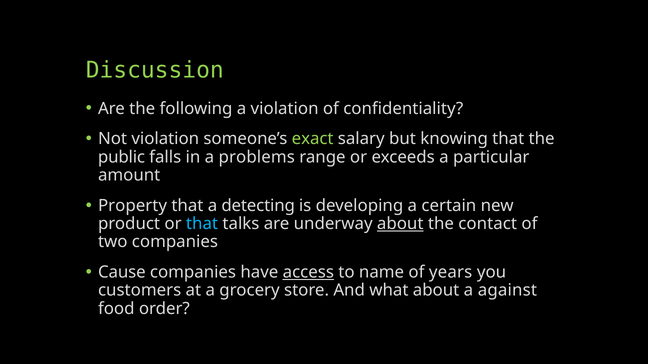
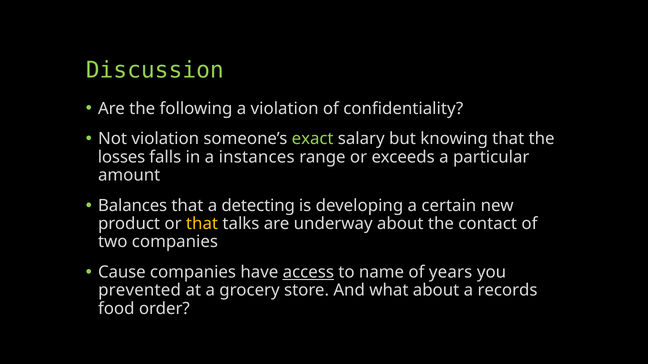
public: public -> losses (122, 157)
problems: problems -> instances (257, 157)
Property: Property -> Balances (133, 206)
that colour: light blue -> yellow (202, 224)
about underline: present -> none (400, 224)
customers: customers -> prevented (140, 291)
against: against -> records (508, 291)
